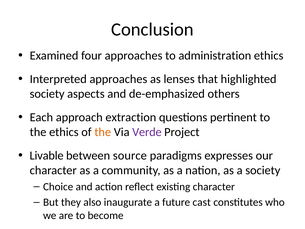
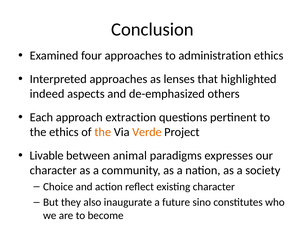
society: society -> indeed (47, 94)
Verde colour: purple -> orange (147, 132)
source: source -> animal (130, 155)
cast: cast -> sino (202, 202)
